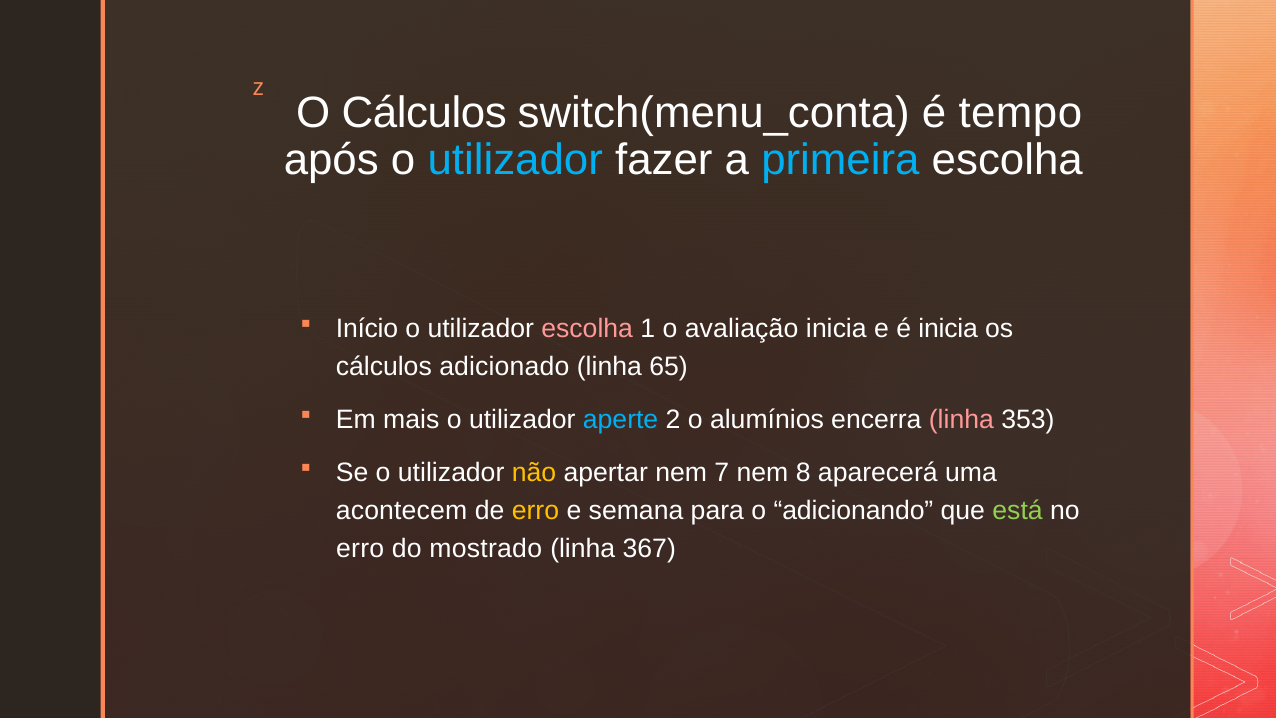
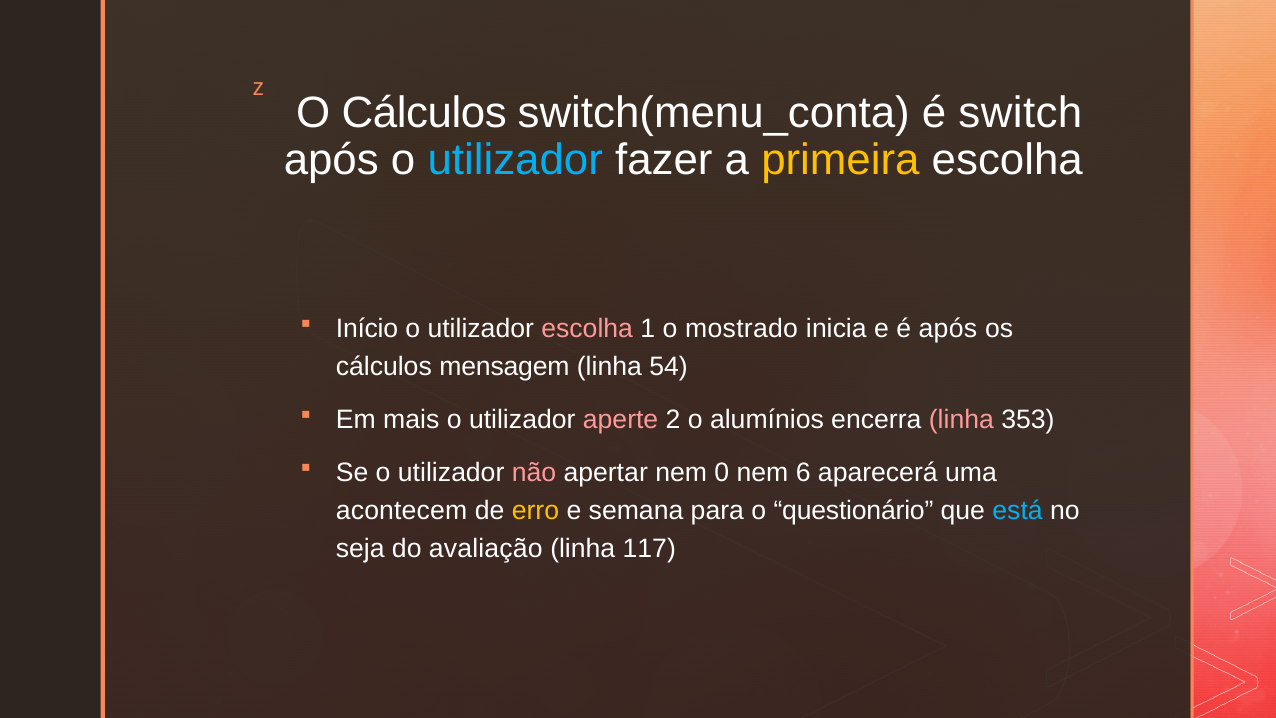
tempo: tempo -> switch (1020, 113)
primeira colour: light blue -> yellow (840, 160)
avaliação: avaliação -> mostrado (742, 328)
é inicia: inicia -> após (948, 328)
adicionado: adicionado -> mensagem (504, 367)
65: 65 -> 54 (668, 367)
aperte colour: light blue -> pink (621, 419)
não colour: yellow -> pink (534, 472)
7: 7 -> 0 (722, 472)
8: 8 -> 6 (803, 472)
adicionando: adicionando -> questionário (853, 511)
está colour: light green -> light blue (1018, 511)
erro: erro -> seja (360, 549)
mostrado: mostrado -> avaliação (486, 549)
367: 367 -> 117 (649, 549)
